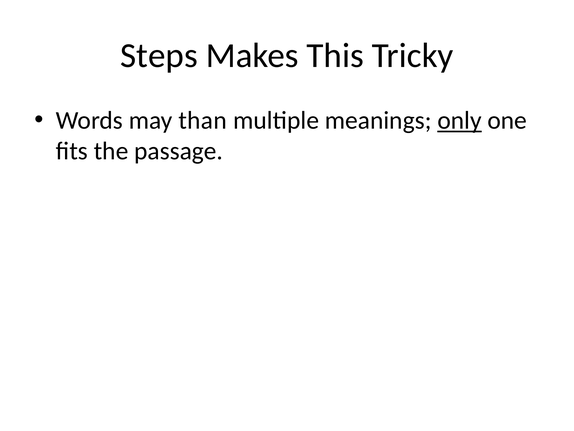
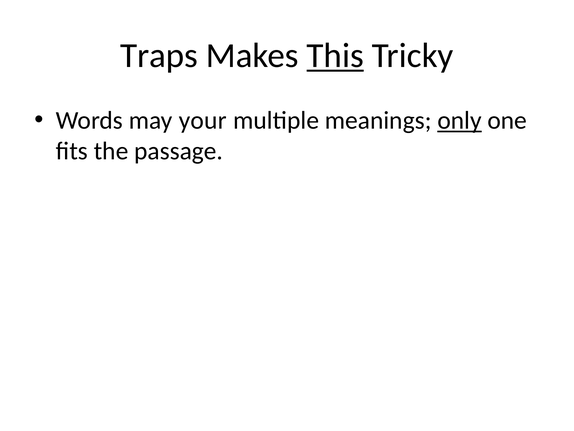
Steps: Steps -> Traps (159, 56)
This underline: none -> present (335, 56)
than: than -> your (203, 120)
